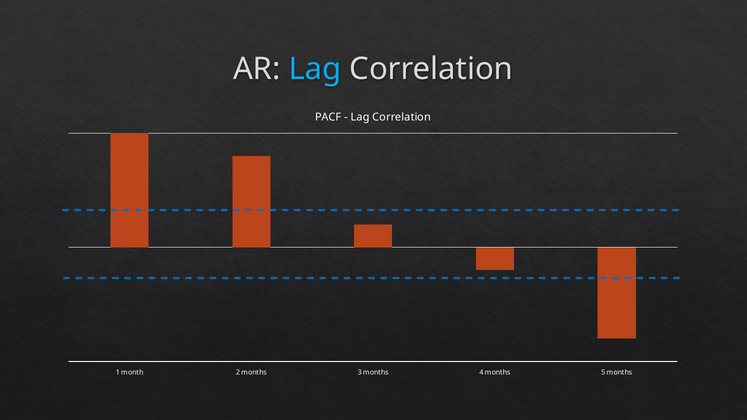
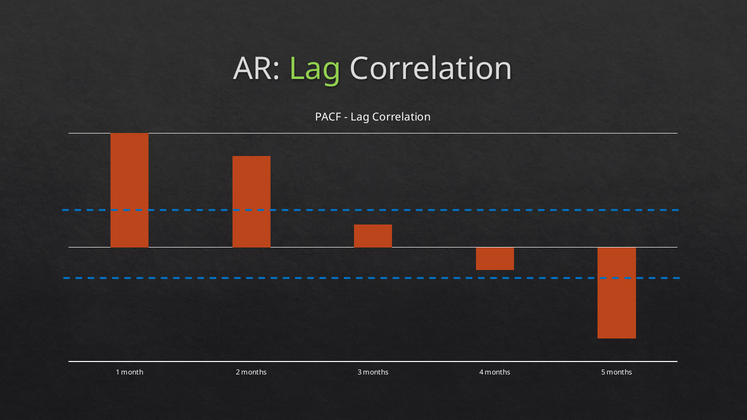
Lag colour: light blue -> light green (315, 69)
